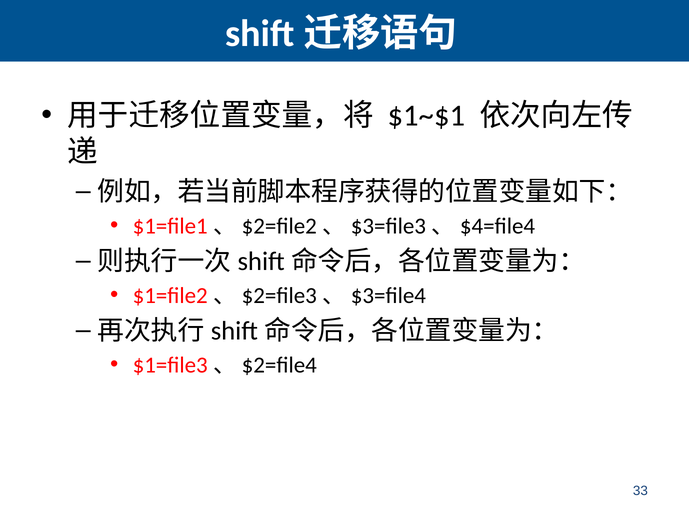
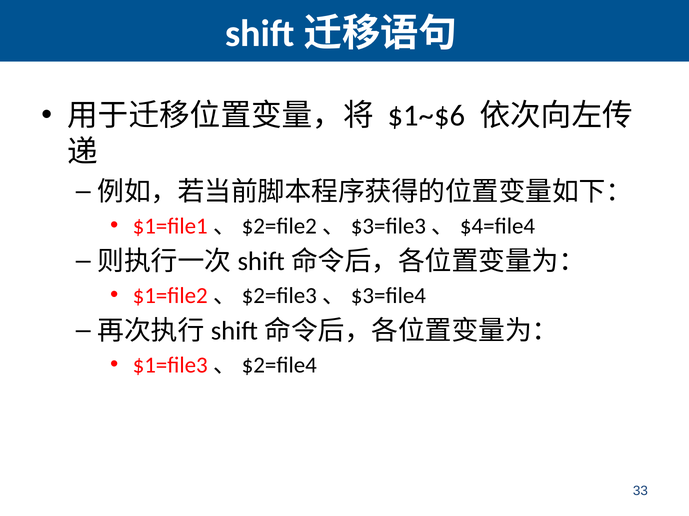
$1~$1: $1~$1 -> $1~$6 (427, 116)
